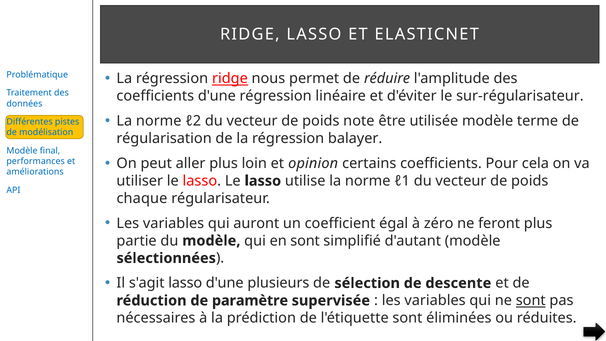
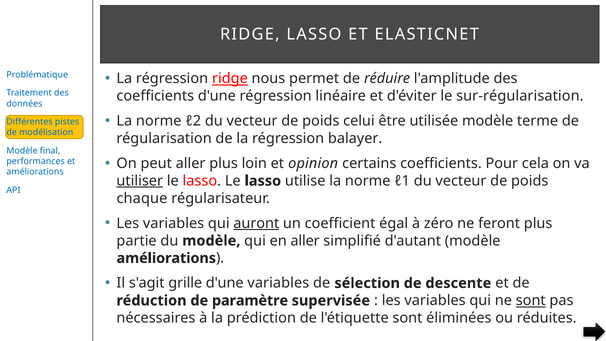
sur-régularisateur: sur-régularisateur -> sur-régularisation (520, 96)
note: note -> celui (359, 121)
utiliser underline: none -> present (140, 181)
auront underline: none -> present (256, 223)
en sont: sont -> aller (305, 241)
sélectionnées: sélectionnées -> améliorations (166, 258)
s'agit lasso: lasso -> grille (185, 283)
d'une plusieurs: plusieurs -> variables (278, 283)
